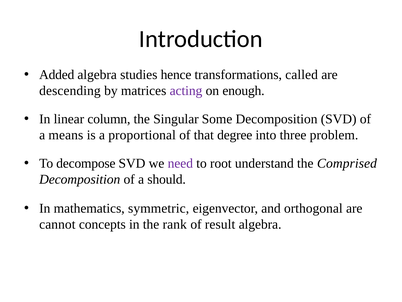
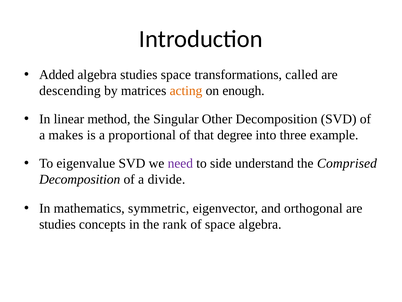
studies hence: hence -> space (176, 75)
acting colour: purple -> orange (186, 91)
column: column -> method (109, 119)
Some: Some -> Other (217, 119)
means: means -> makes (66, 135)
problem: problem -> example (334, 135)
decompose: decompose -> eigenvalue (86, 163)
root: root -> side (221, 163)
should: should -> divide (166, 179)
cannot: cannot -> studies (57, 224)
of result: result -> space (220, 224)
